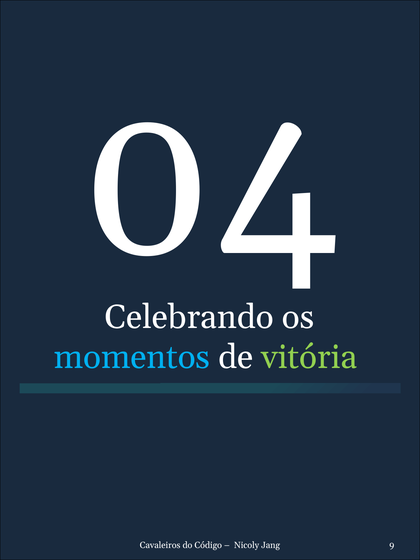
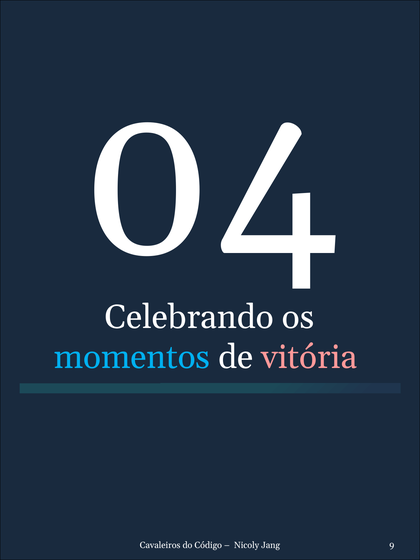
vitória colour: light green -> pink (309, 357)
